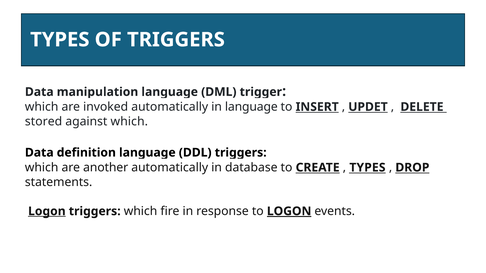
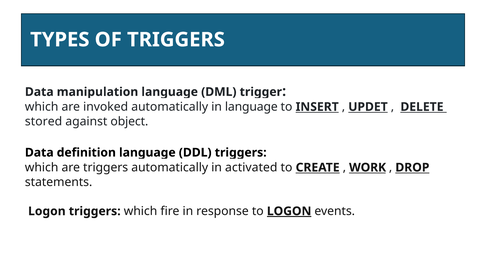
against which: which -> object (129, 122)
are another: another -> triggers (106, 168)
database: database -> activated (251, 168)
TYPES: TYPES -> WORK (368, 168)
Logon underline: present -> none (47, 211)
